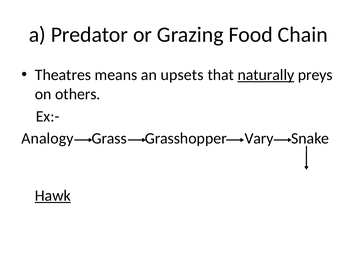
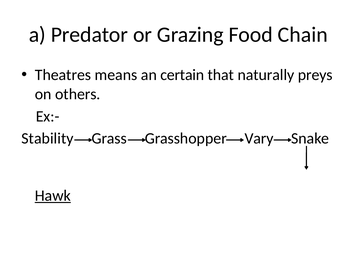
upsets: upsets -> certain (182, 75)
naturally underline: present -> none (266, 75)
Analogy: Analogy -> Stability (48, 138)
